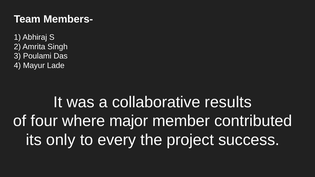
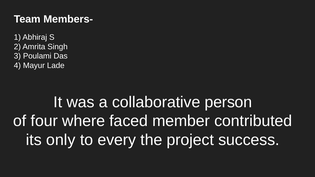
results: results -> person (228, 102)
major: major -> faced (129, 121)
